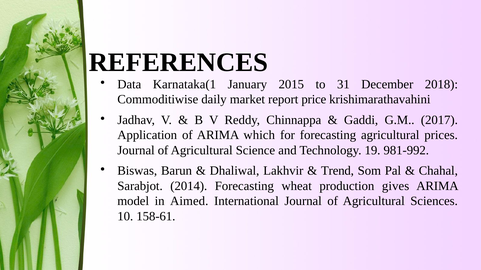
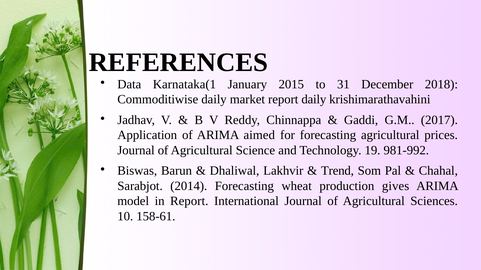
report price: price -> daily (314, 100)
which: which -> aimed (259, 135)
in Aimed: Aimed -> Report (189, 202)
